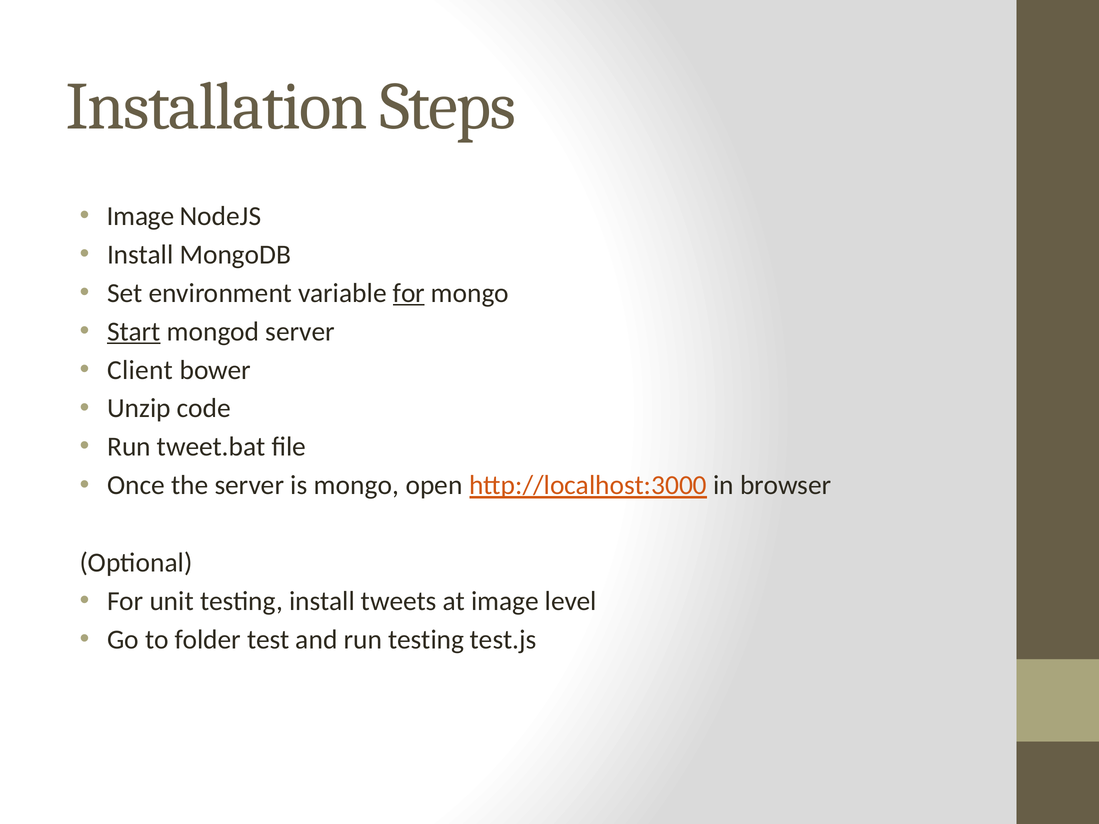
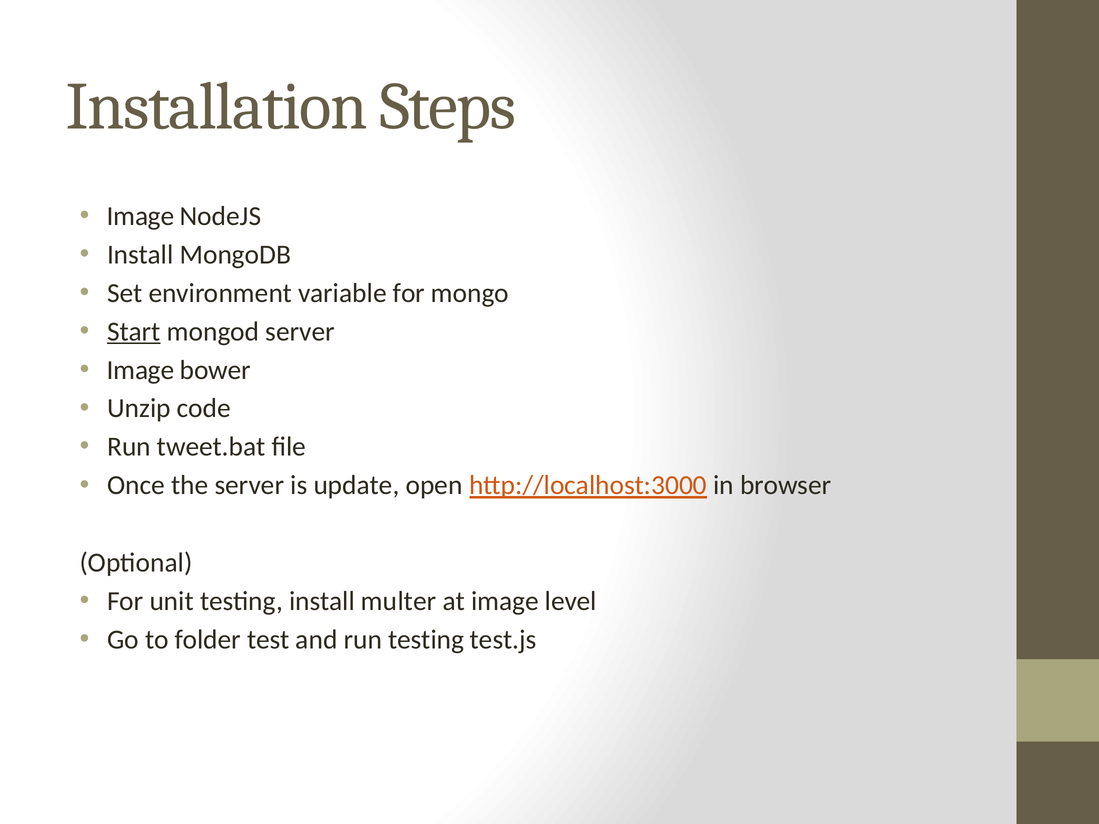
for underline: present -> none (409, 293)
Client: Client -> Image (140, 370)
is mongo: mongo -> update (356, 485)
tweets: tweets -> multer (399, 601)
